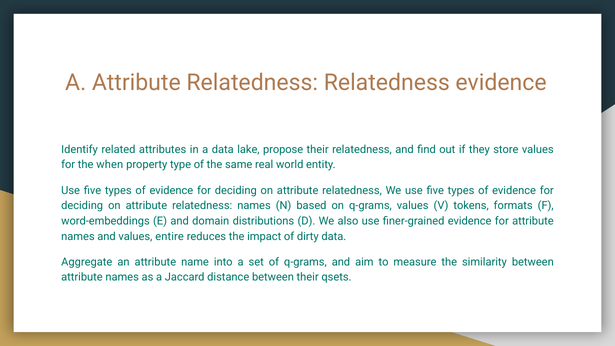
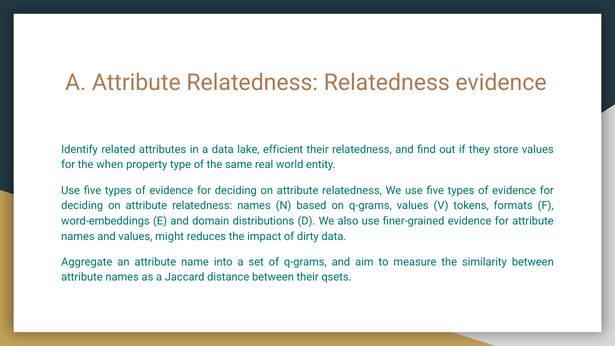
propose: propose -> efficient (283, 149)
entire: entire -> might (170, 236)
